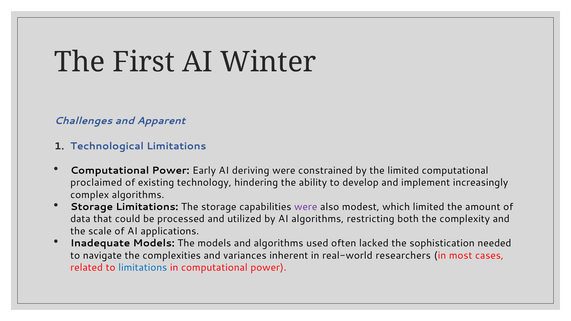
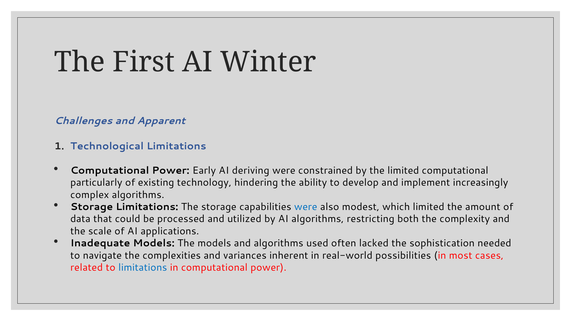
proclaimed: proclaimed -> particularly (96, 183)
were colour: purple -> blue (306, 207)
researchers: researchers -> possibilities (403, 255)
